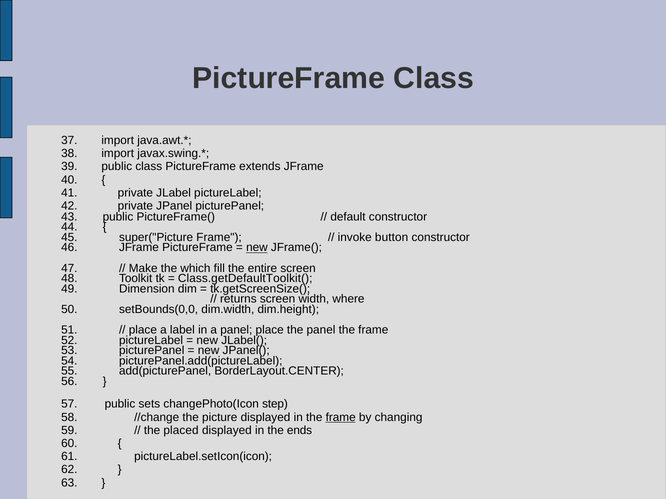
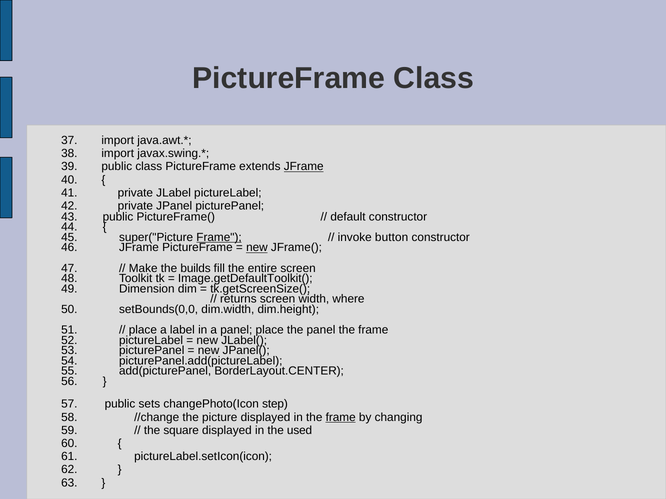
JFrame underline: none -> present (304, 167)
Frame underline: none -> present (219, 238)
which: which -> builds (196, 268)
Class.getDefaultToolkit(: Class.getDefaultToolkit( -> Image.getDefaultToolkit( (245, 279)
placed: placed -> square (181, 431)
ends: ends -> used (300, 431)
